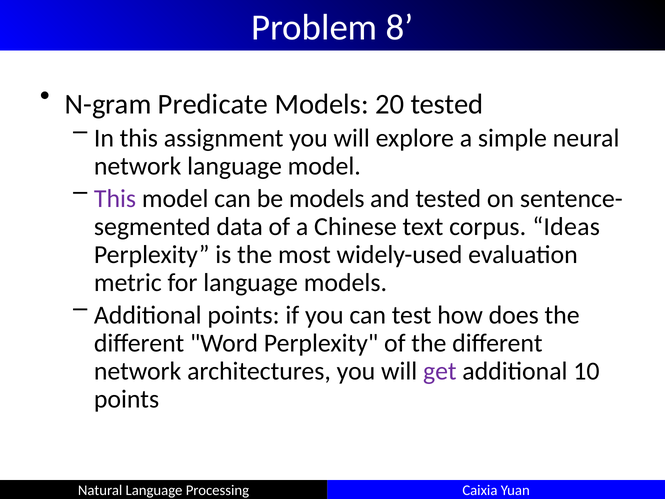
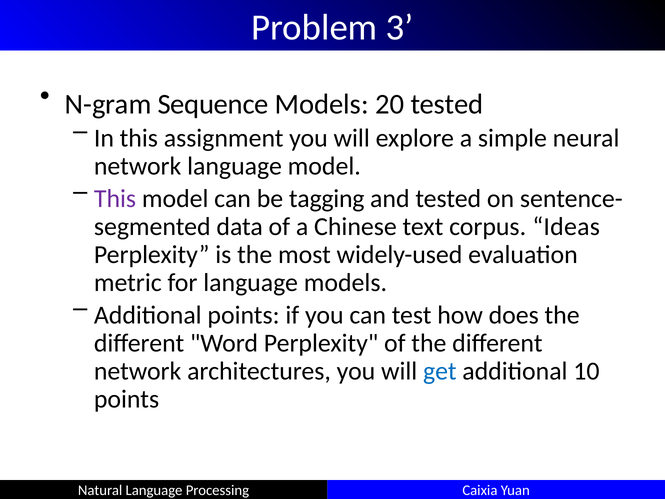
8: 8 -> 3 (400, 28)
Predicate: Predicate -> Sequence (213, 104)
be models: models -> tagging (327, 199)
get colour: purple -> blue (440, 371)
